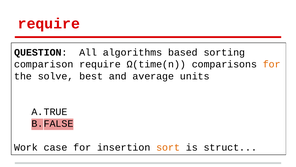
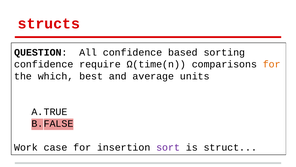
require: require -> structs (49, 24)
All algorithms: algorithms -> confidence (133, 52)
comparison: comparison -> confidence (44, 64)
solve: solve -> which (56, 76)
sort colour: orange -> purple (168, 147)
